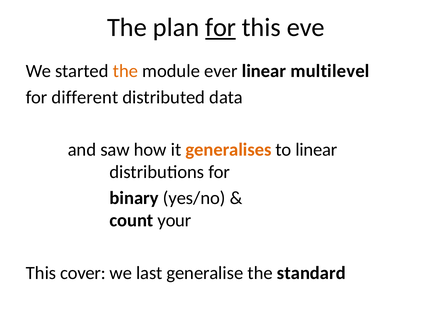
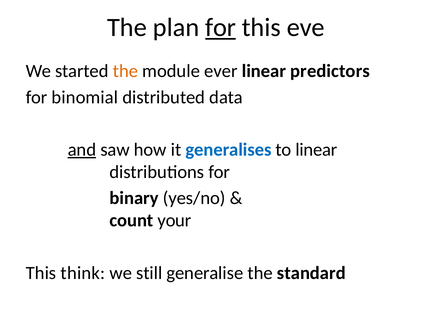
multilevel: multilevel -> predictors (330, 71)
different: different -> binomial (85, 97)
and underline: none -> present (82, 150)
generalises colour: orange -> blue (228, 150)
cover: cover -> think (83, 273)
last: last -> still (149, 273)
